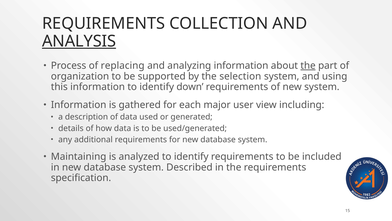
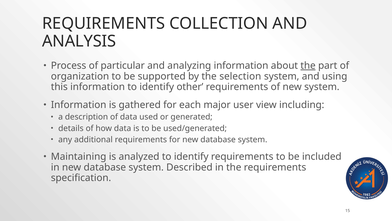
ANALYSIS underline: present -> none (79, 41)
replacing: replacing -> particular (123, 66)
down: down -> other (190, 87)
